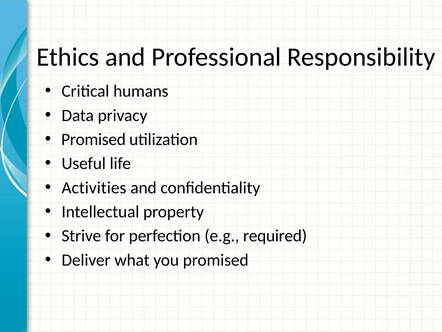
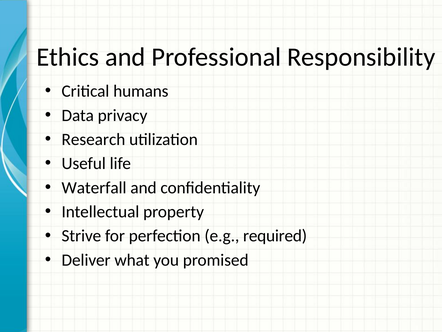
Promised: Promised -> Research (93, 139)
Activities: Activities -> Waterfall (94, 187)
